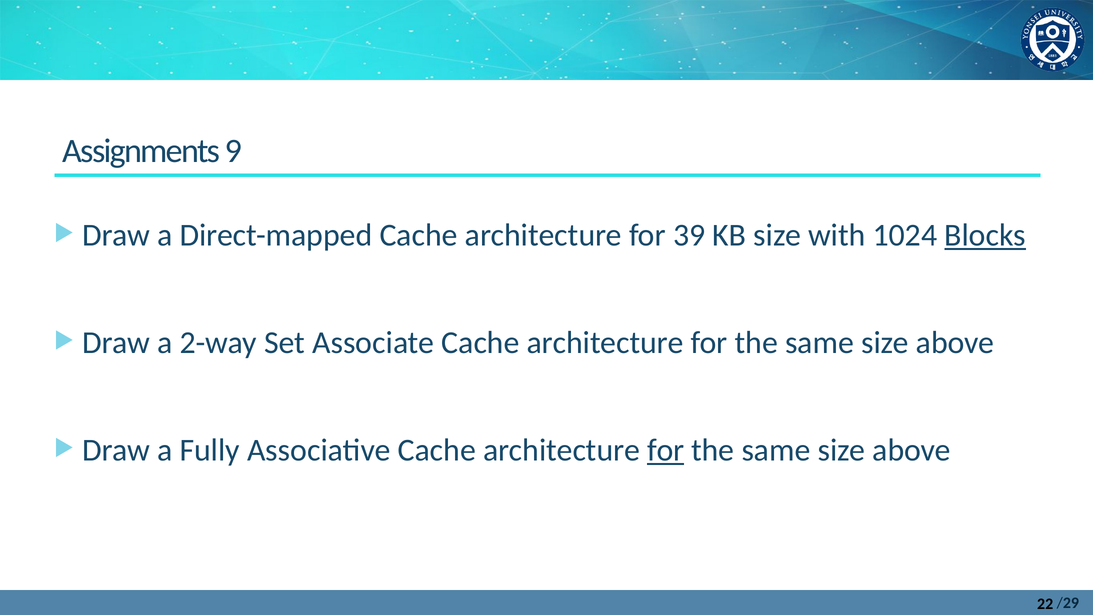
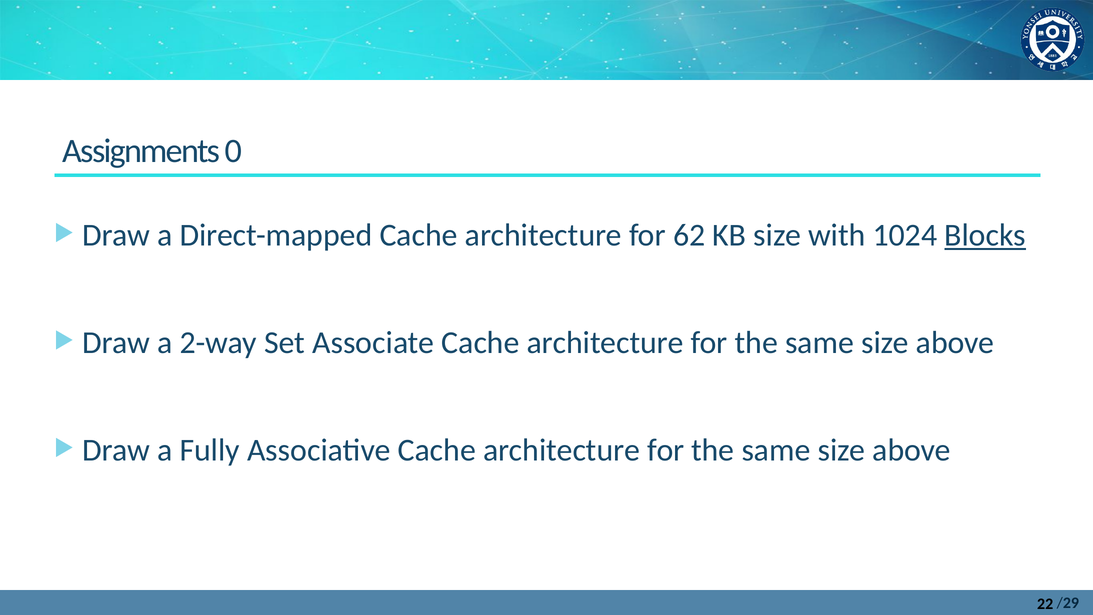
9: 9 -> 0 (233, 151)
39: 39 -> 62 (689, 235)
for underline: present -> none (666, 450)
